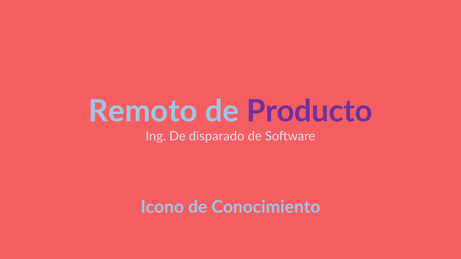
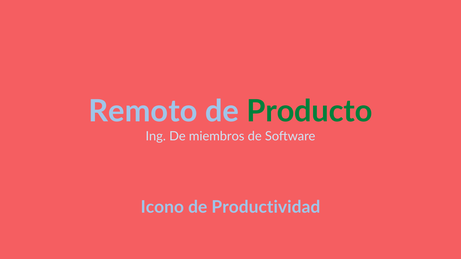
Producto colour: purple -> green (309, 112)
disparado: disparado -> miembros (217, 136)
Conocimiento: Conocimiento -> Productividad (266, 207)
